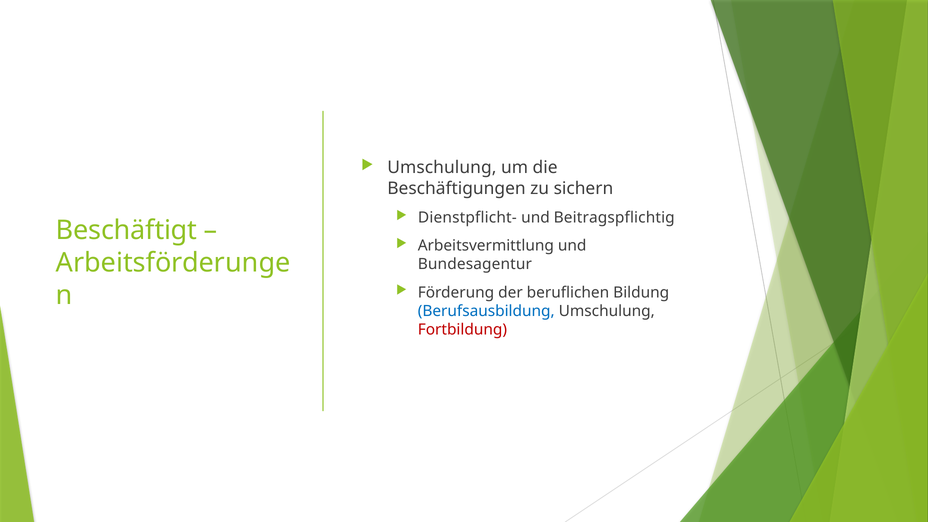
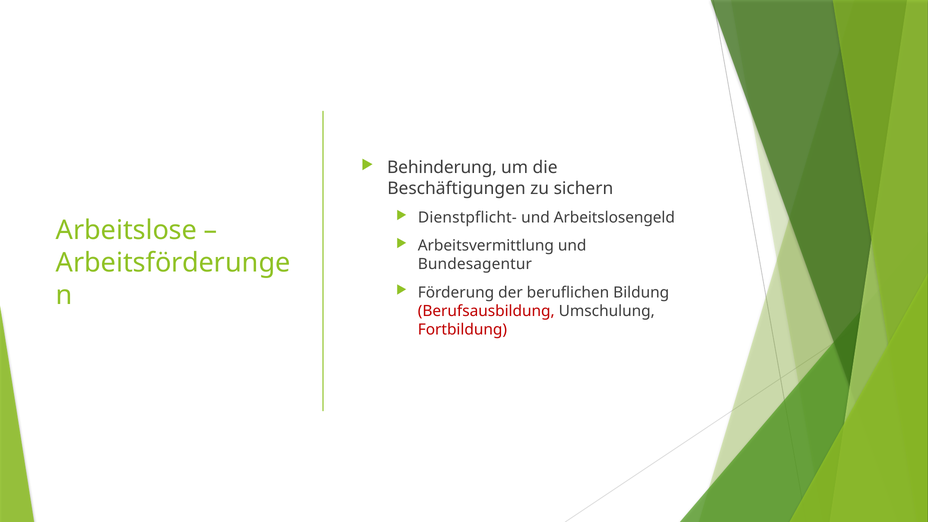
Umschulung: Umschulung -> Behinderung (442, 168)
Beitragspflichtig: Beitragspflichtig -> Arbeitslosengeld (614, 218)
Beschäftigt: Beschäftigt -> Arbeitslose (126, 230)
Berufsausbildung colour: blue -> red (486, 311)
